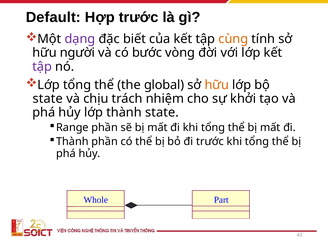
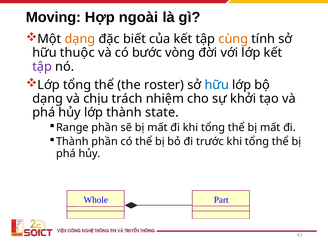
Default: Default -> Moving (53, 17)
Hợp trước: trước -> ngoài (139, 17)
dạng colour: purple -> orange (80, 39)
người: người -> thuộc (77, 53)
global: global -> roster (164, 85)
hữu colour: orange -> blue (217, 85)
state: state -> dạng (48, 99)
